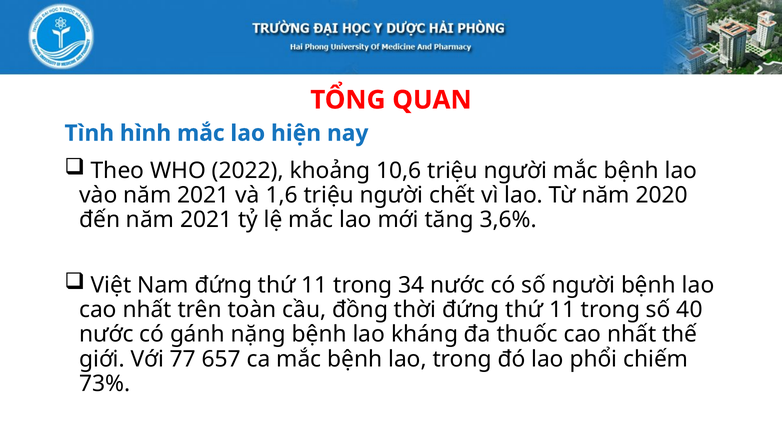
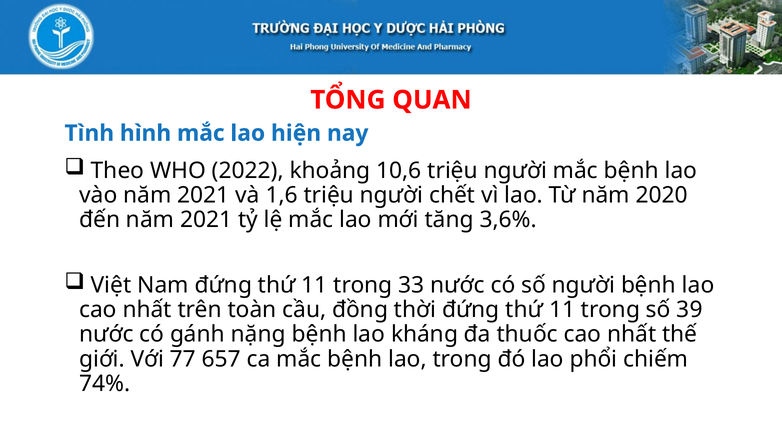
34: 34 -> 33 (411, 285)
40: 40 -> 39 (690, 310)
73%: 73% -> 74% (105, 383)
